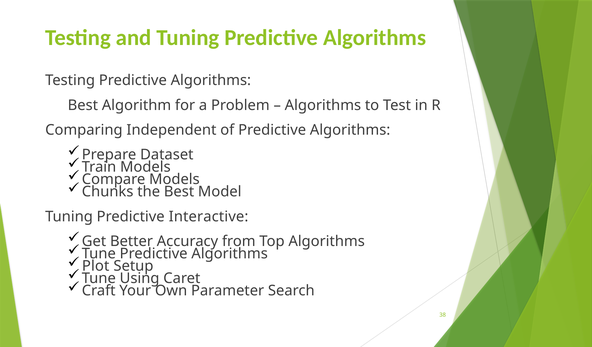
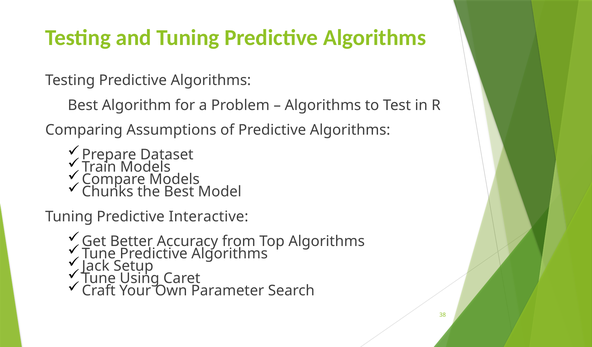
Independent: Independent -> Assumptions (171, 130)
Plot: Plot -> Jack (96, 266)
